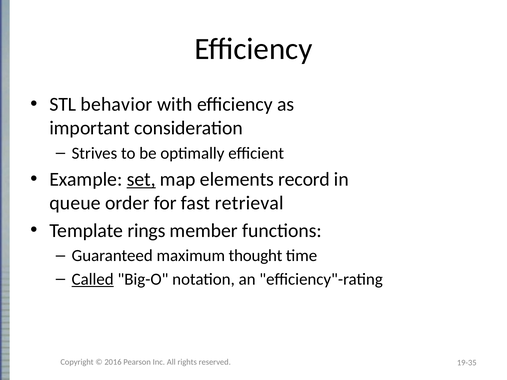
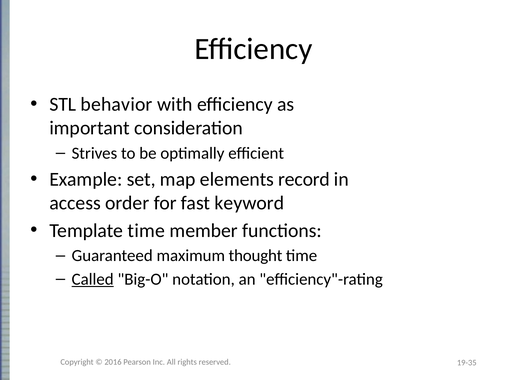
set underline: present -> none (141, 179)
queue: queue -> access (75, 203)
retrieval: retrieval -> keyword (249, 203)
Template rings: rings -> time (146, 231)
